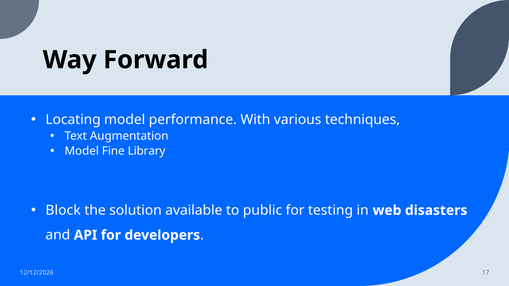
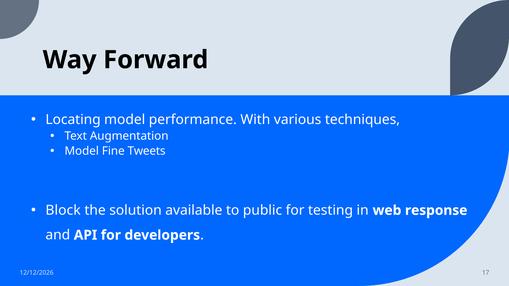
Library: Library -> Tweets (147, 151)
disasters: disasters -> response (436, 211)
